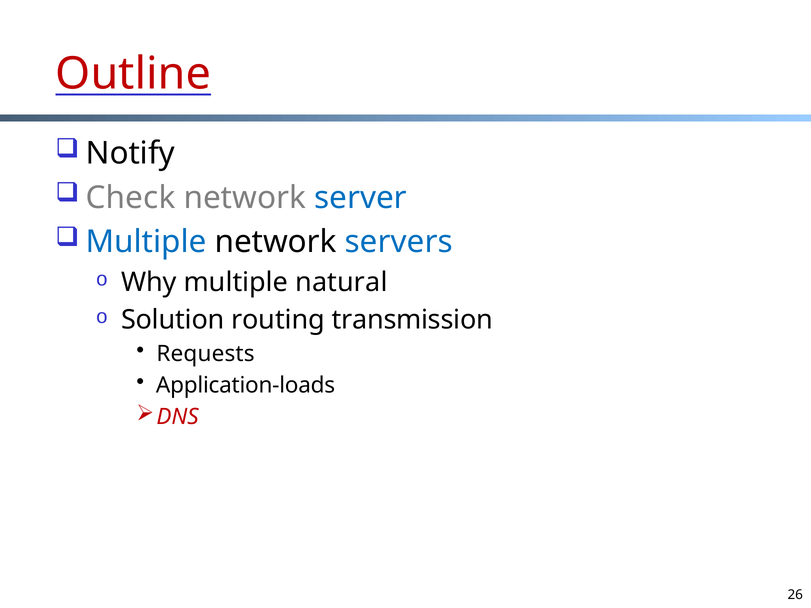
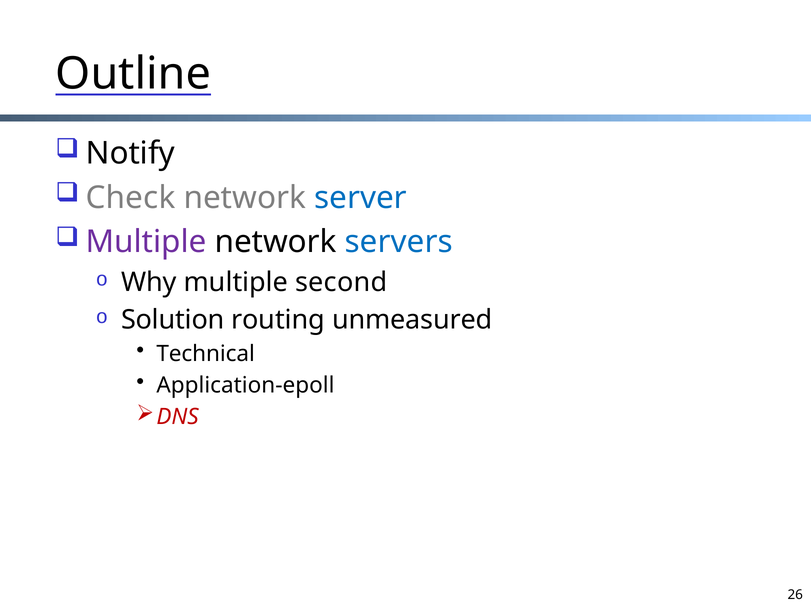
Outline colour: red -> black (133, 74)
Multiple colour: blue -> purple (146, 242)
natural: natural -> second (341, 282)
transmission: transmission -> unmeasured (412, 320)
Requests: Requests -> Technical (206, 354)
Application-loads: Application-loads -> Application-epoll (245, 386)
